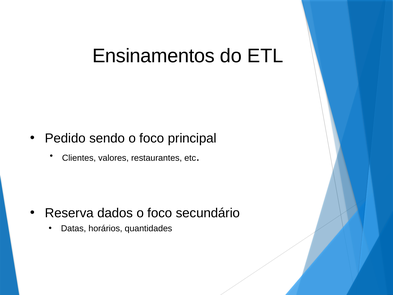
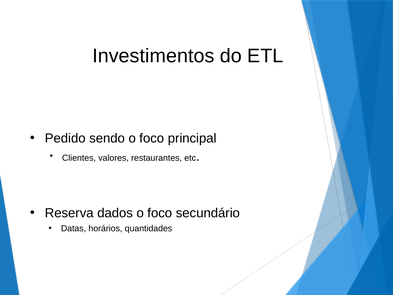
Ensinamentos: Ensinamentos -> Investimentos (153, 56)
